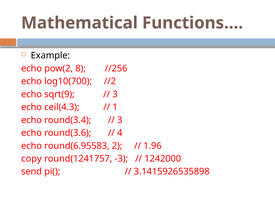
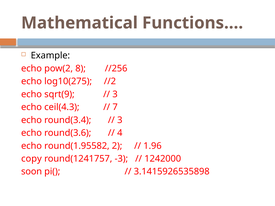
log10(700: log10(700 -> log10(275 (68, 81)
1: 1 -> 7 (115, 107)
round(6.95583: round(6.95583 -> round(1.95582 (77, 146)
send: send -> soon (32, 172)
